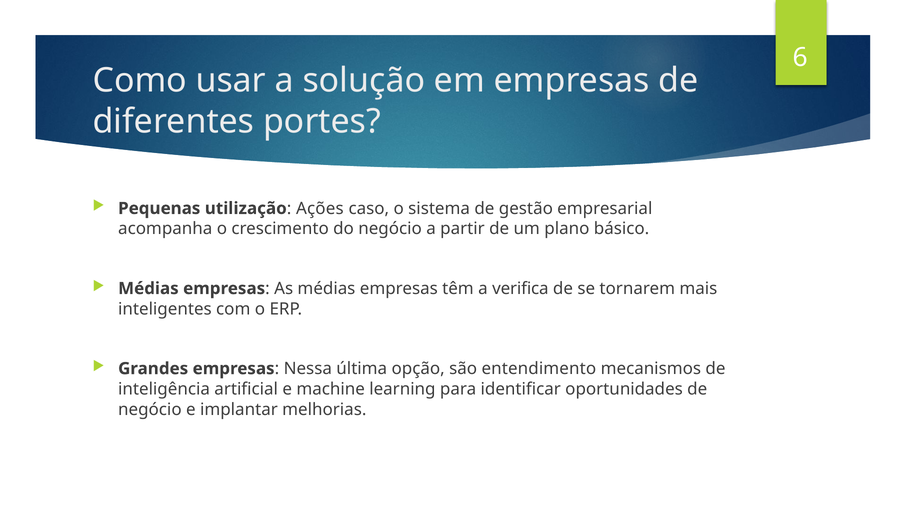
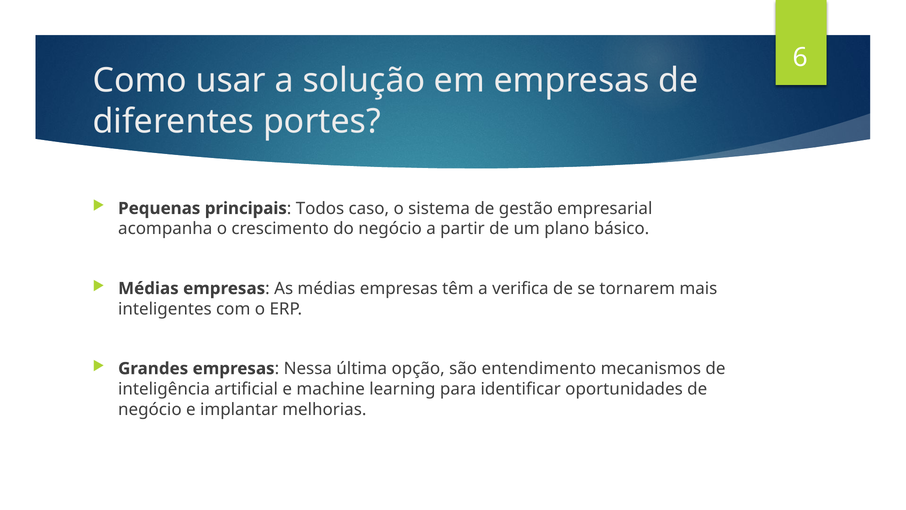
utilização: utilização -> principais (246, 208)
Ações: Ações -> Todos (320, 208)
